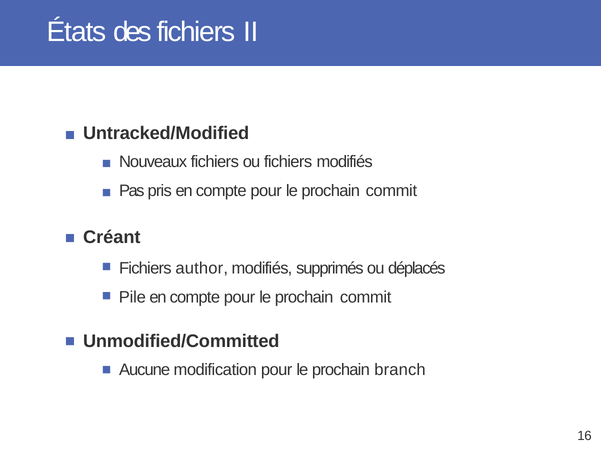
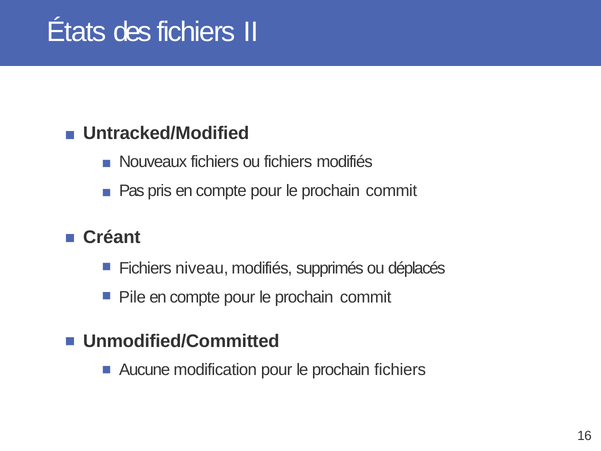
author: author -> niveau (202, 268)
prochain branch: branch -> fichiers (400, 370)
